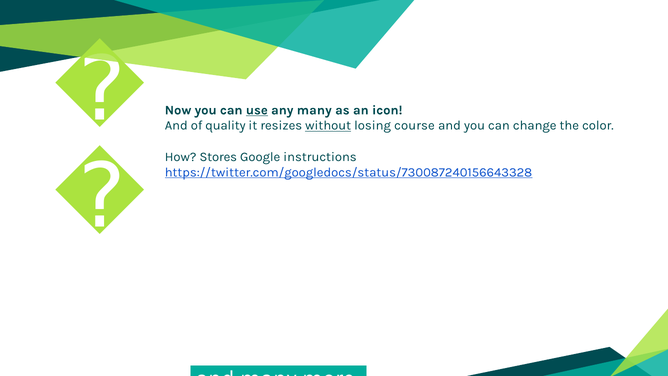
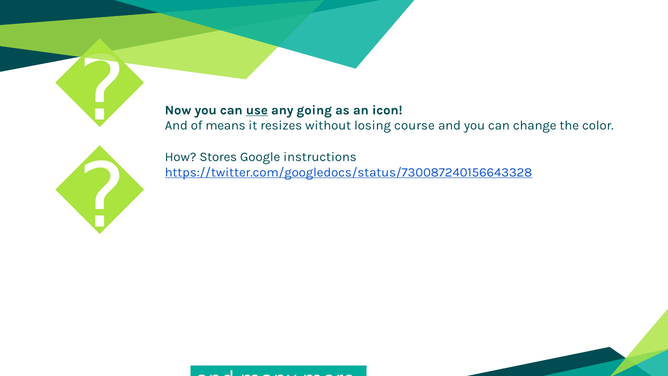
any many: many -> going (314, 110)
quality: quality -> means (225, 126)
without underline: present -> none (328, 126)
